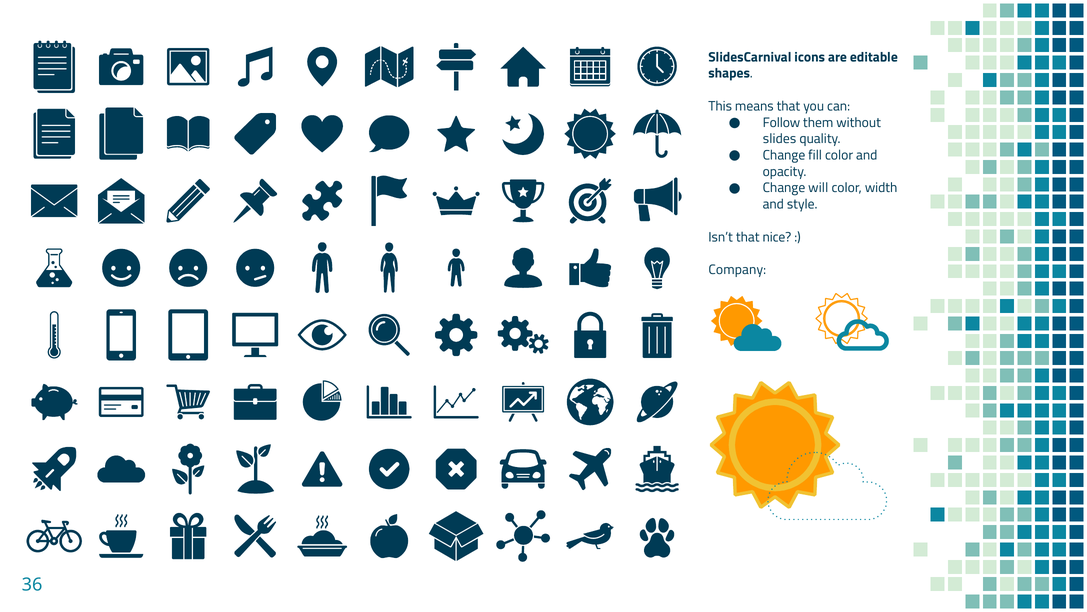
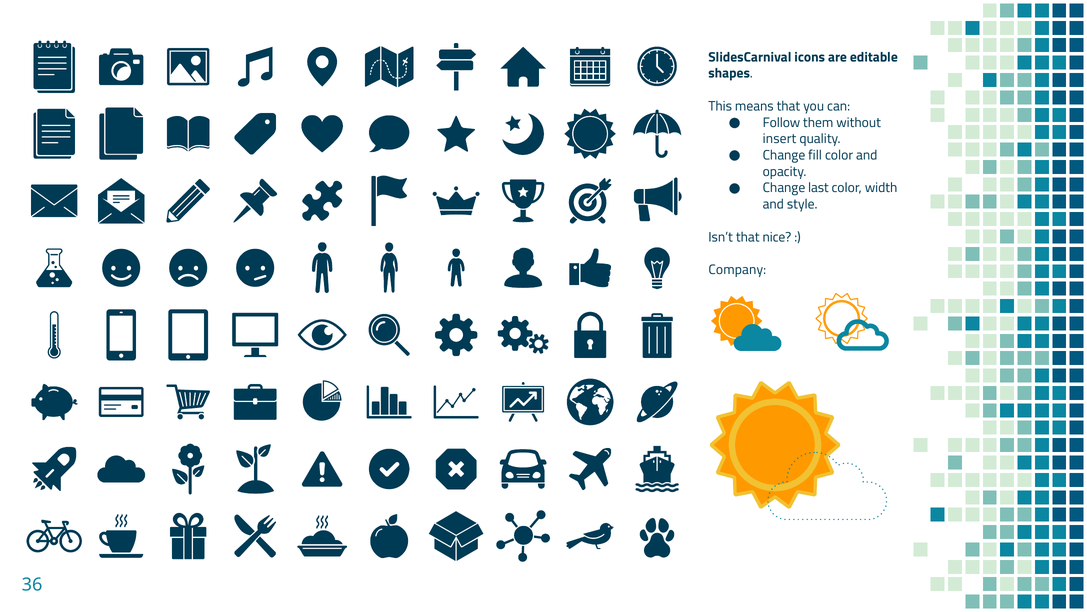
slides: slides -> insert (780, 139)
will: will -> last (818, 188)
